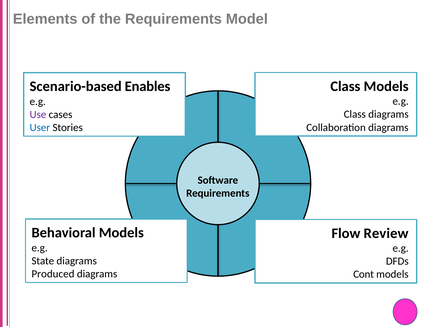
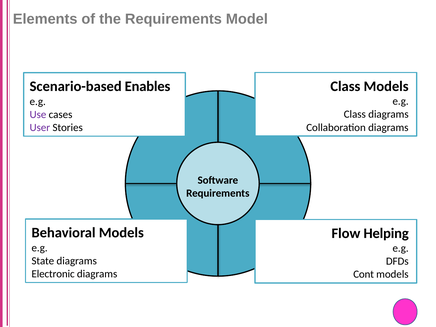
User colour: blue -> purple (40, 128)
Review: Review -> Helping (386, 233)
Produced: Produced -> Electronic (53, 274)
